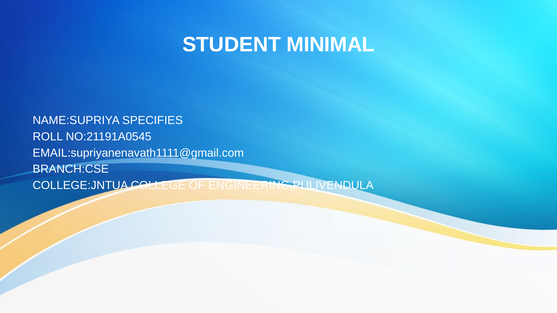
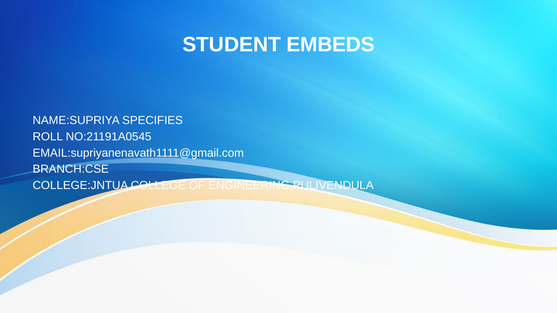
MINIMAL: MINIMAL -> EMBEDS (331, 45)
